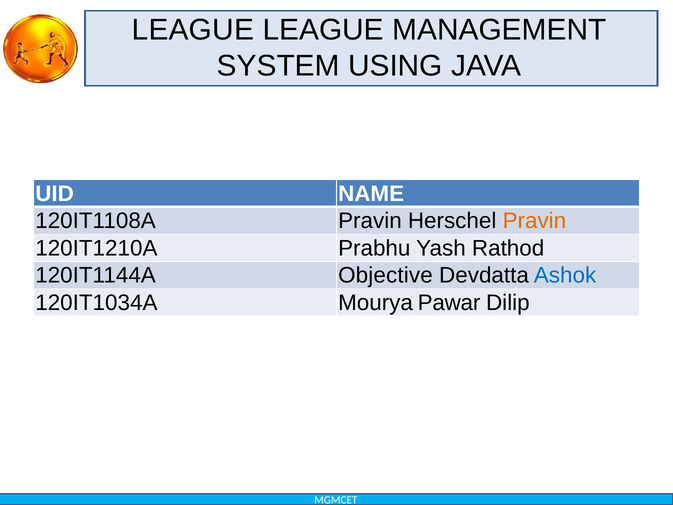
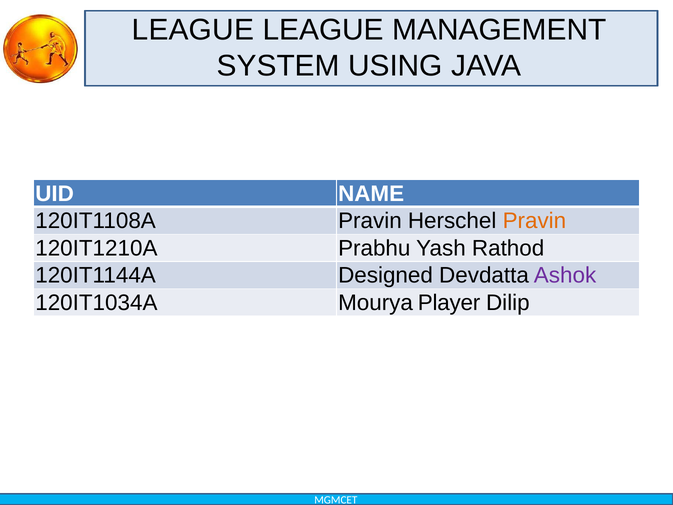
Objective: Objective -> Designed (386, 275)
Ashok colour: blue -> purple (565, 275)
Pawar: Pawar -> Player (449, 303)
